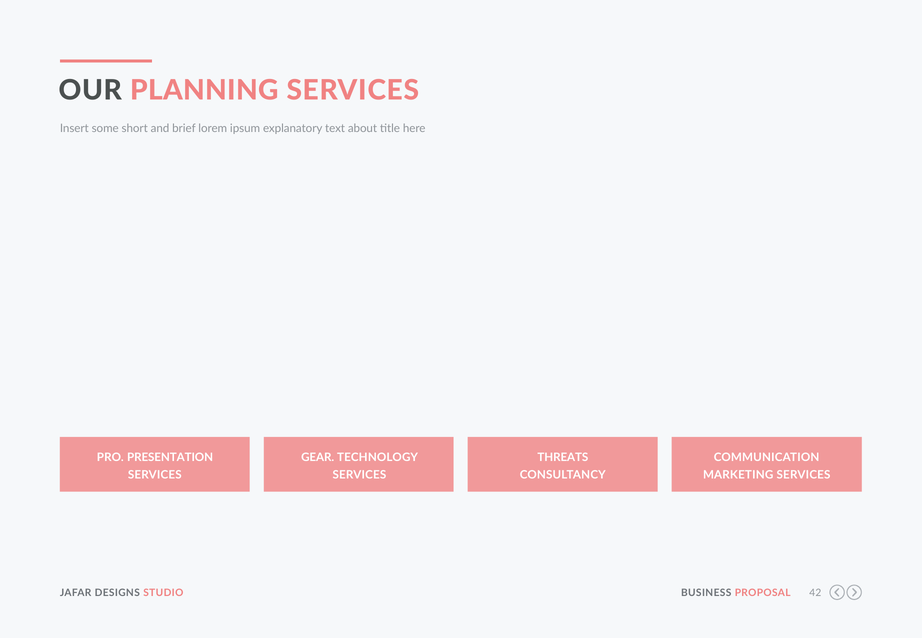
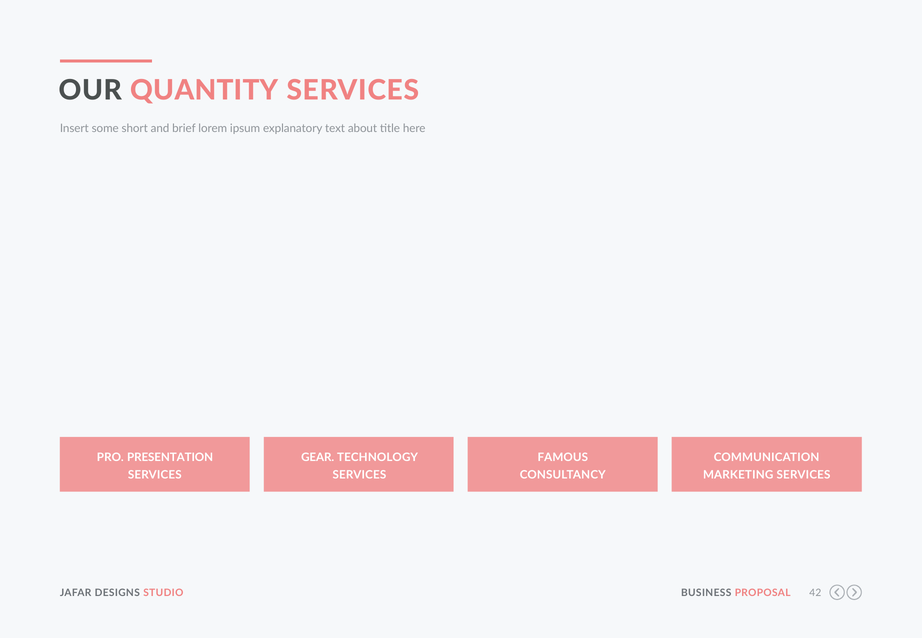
PLANNING: PLANNING -> QUANTITY (204, 90)
THREATS: THREATS -> FAMOUS (563, 457)
